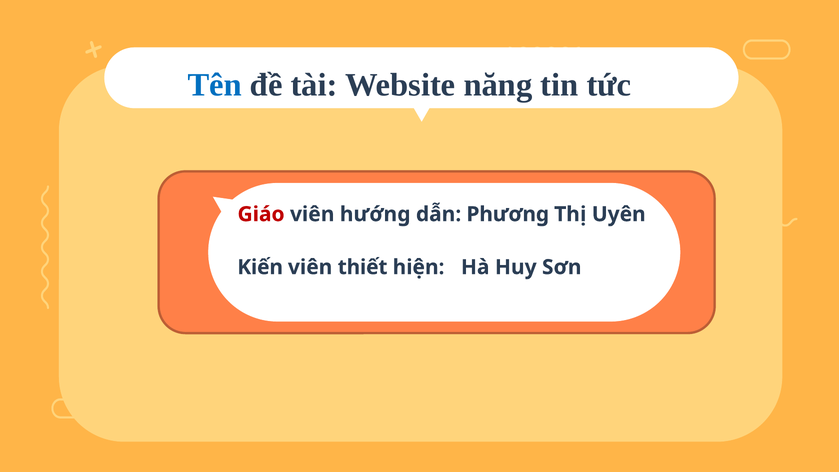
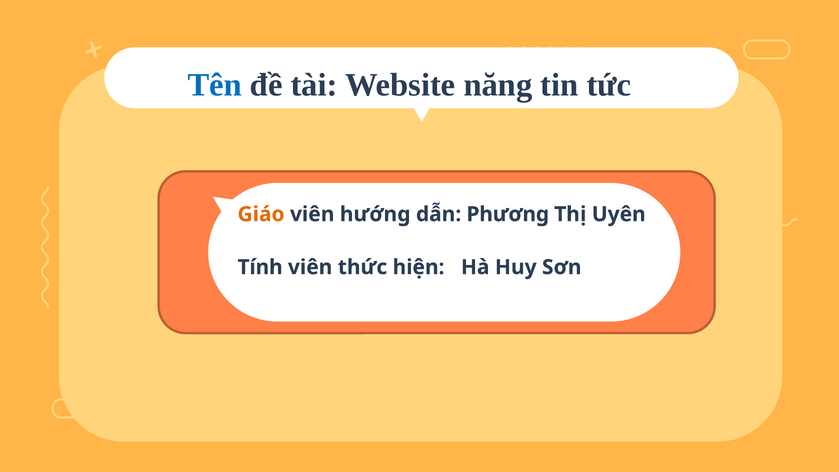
Giáo colour: red -> orange (261, 214)
Kiến: Kiến -> Tính (260, 267)
thiết: thiết -> thức (363, 267)
